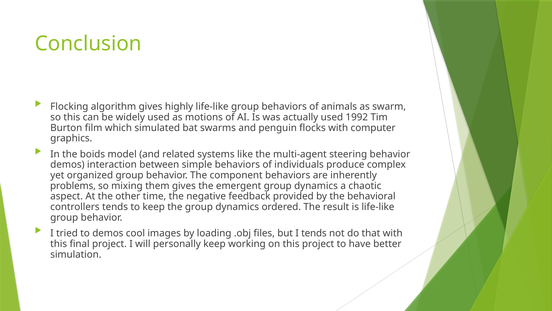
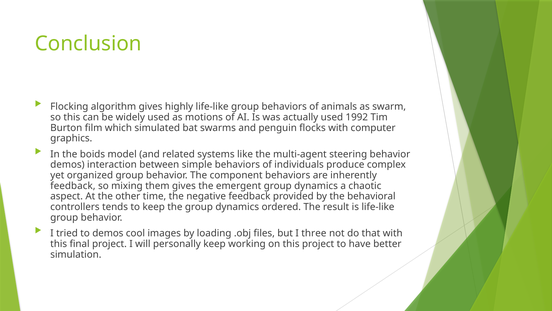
problems: problems -> feedback (73, 186)
I tends: tends -> three (314, 233)
